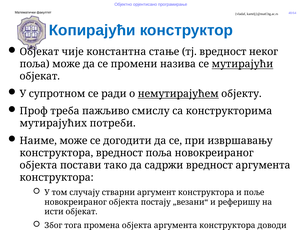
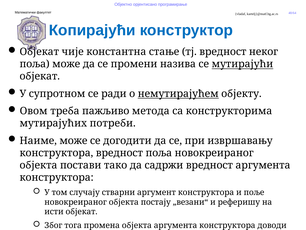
Проф: Проф -> Овом (34, 111)
смислу: смислу -> метода (151, 111)
